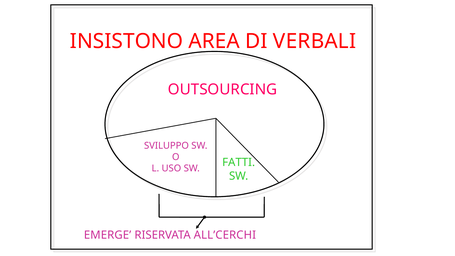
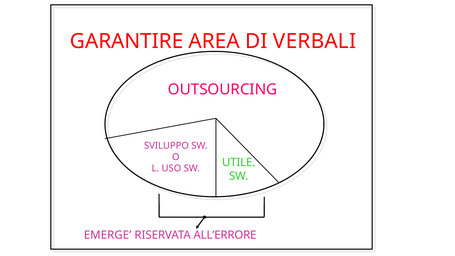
INSISTONO: INSISTONO -> GARANTIRE (127, 41)
FATTI: FATTI -> UTILE (239, 162)
ALL’CERCHI: ALL’CERCHI -> ALL’ERRORE (225, 235)
